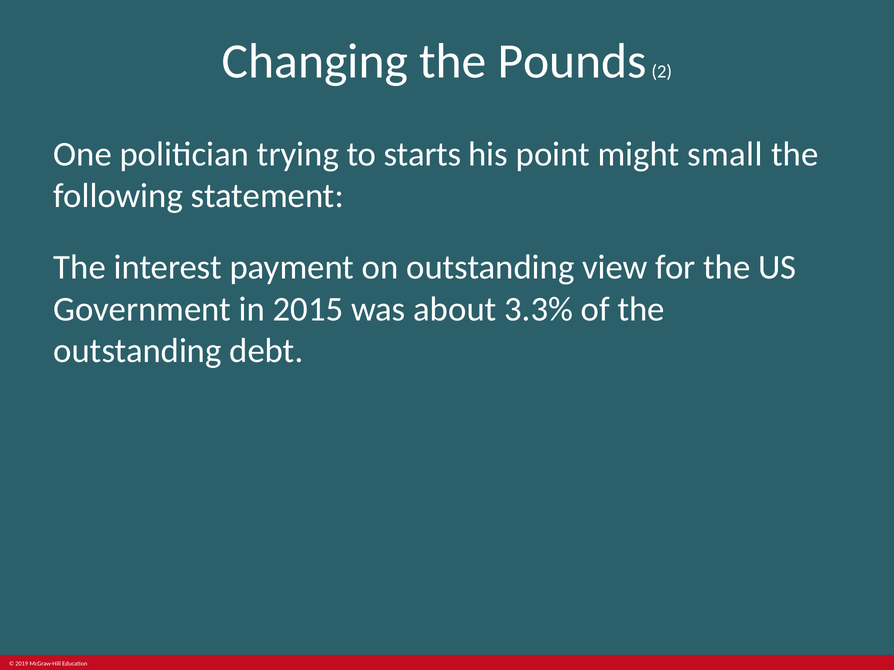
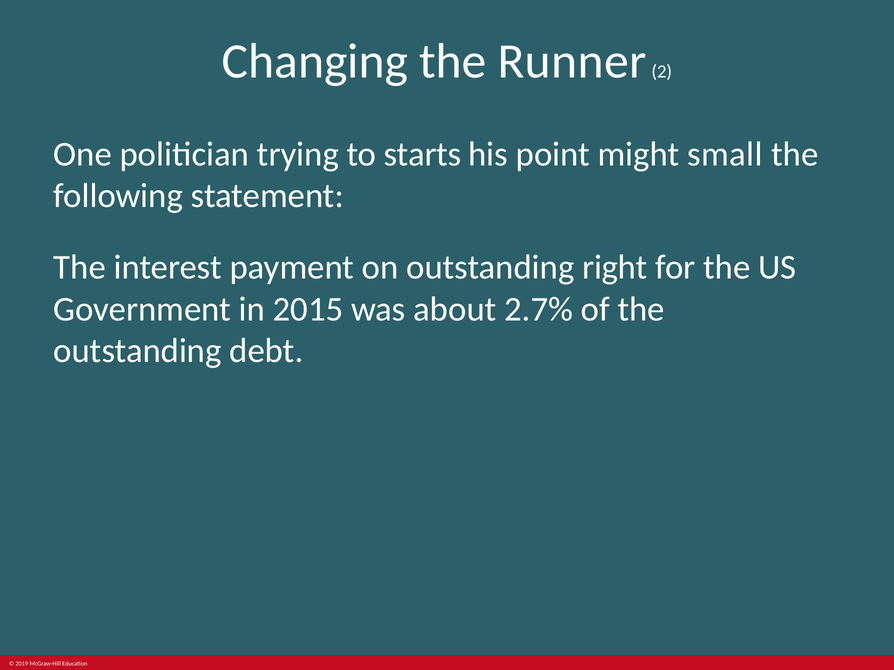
Pounds: Pounds -> Runner (572, 62)
view: view -> right (615, 268)
3.3%: 3.3% -> 2.7% (539, 309)
